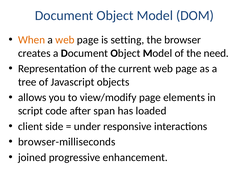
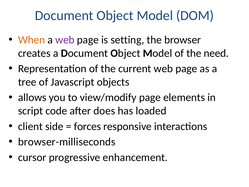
web colour: orange -> purple (65, 40)
span: span -> does (104, 111)
under: under -> forces (87, 126)
joined: joined -> cursor (32, 157)
